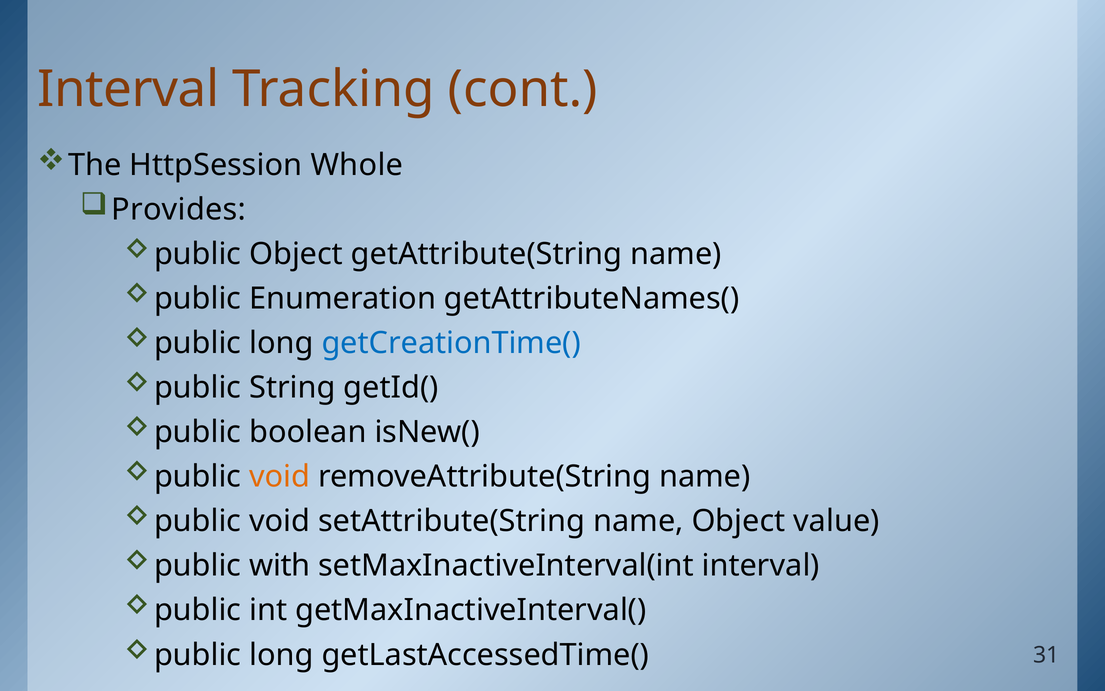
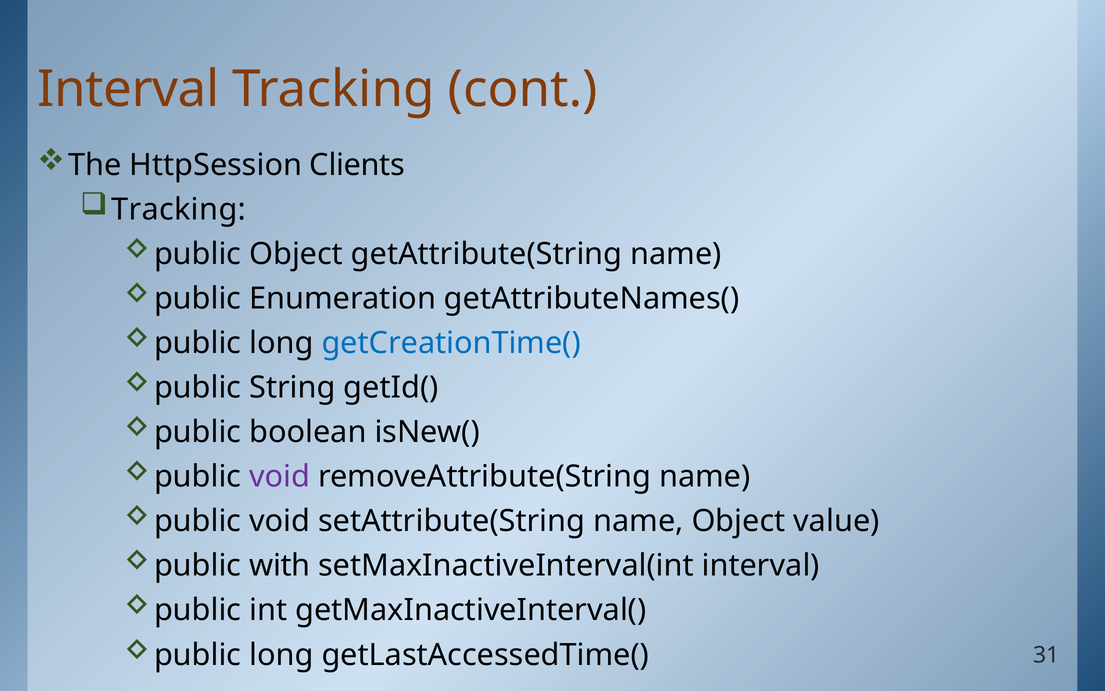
Whole: Whole -> Clients (357, 165)
Provides: Provides -> Tracking (179, 209)
void colour: orange -> purple (280, 476)
